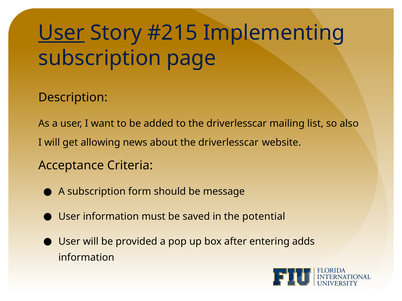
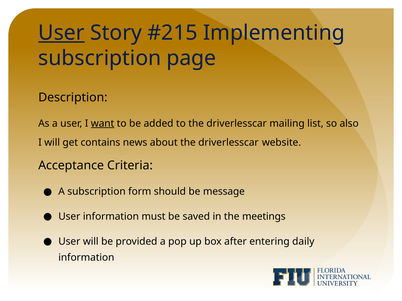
want underline: none -> present (103, 124)
allowing: allowing -> contains (100, 143)
potential: potential -> meetings (264, 217)
adds: adds -> daily (303, 242)
